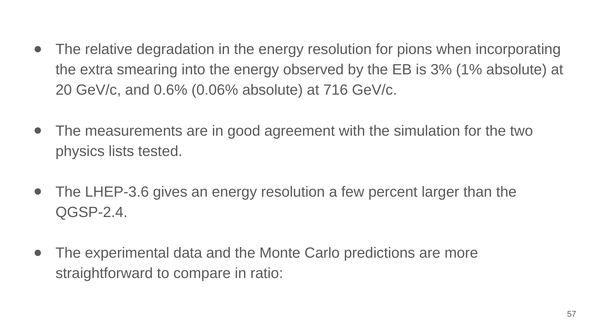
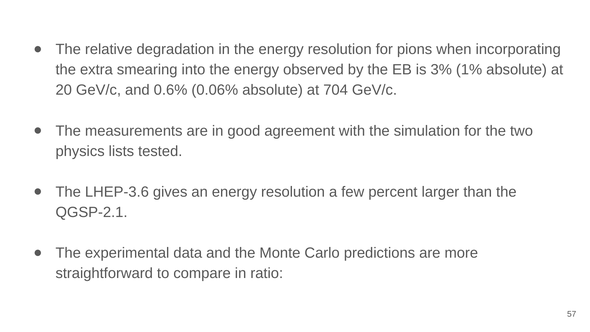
716: 716 -> 704 (336, 90)
QGSP-2.4: QGSP-2.4 -> QGSP-2.1 (92, 212)
